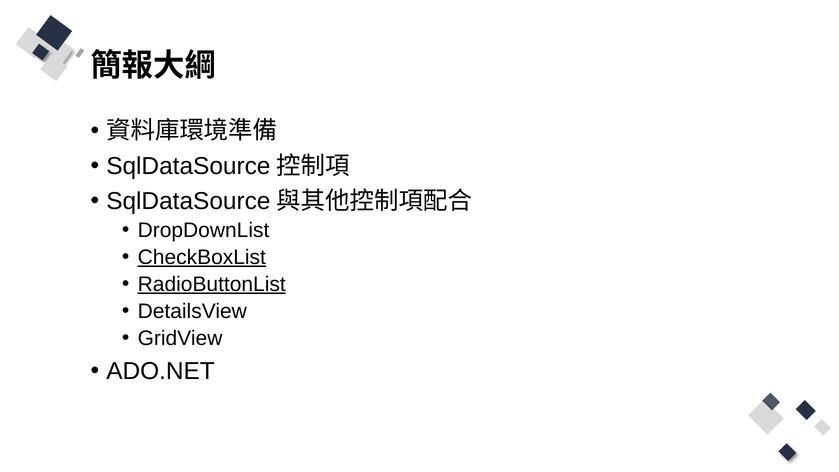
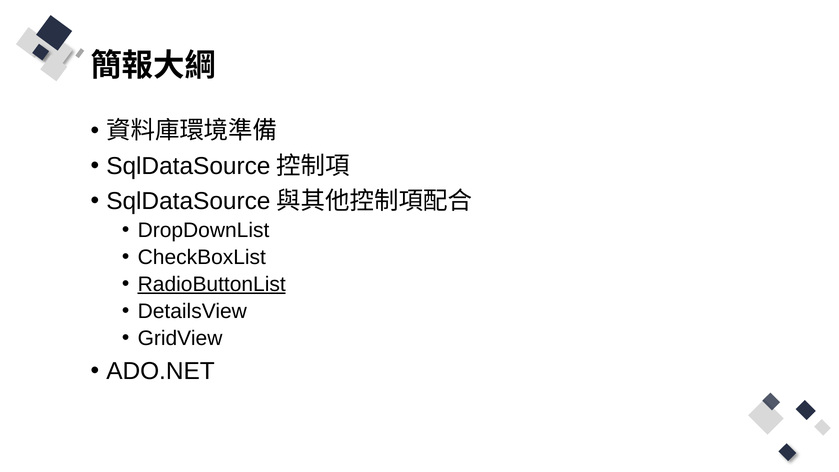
CheckBoxList underline: present -> none (202, 257)
